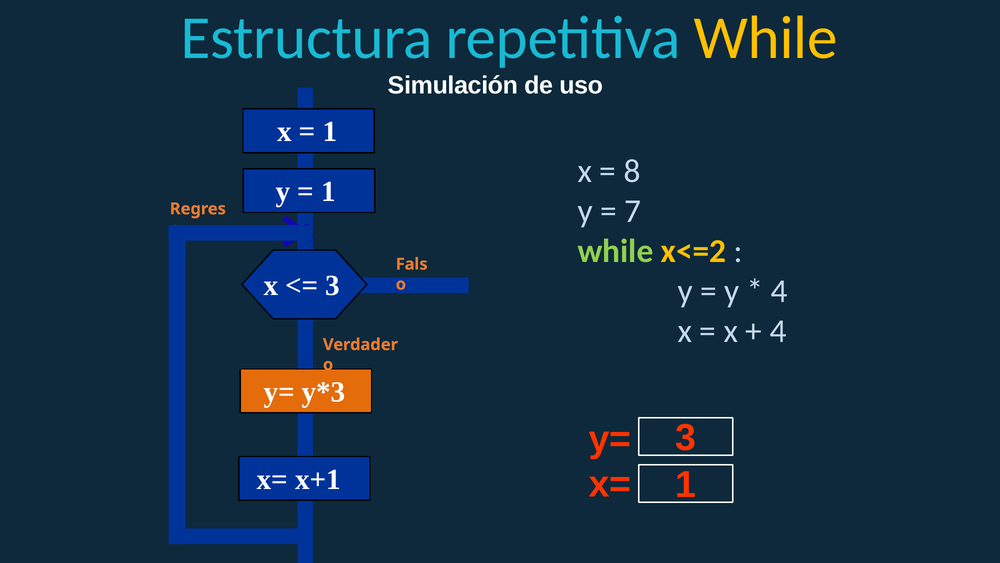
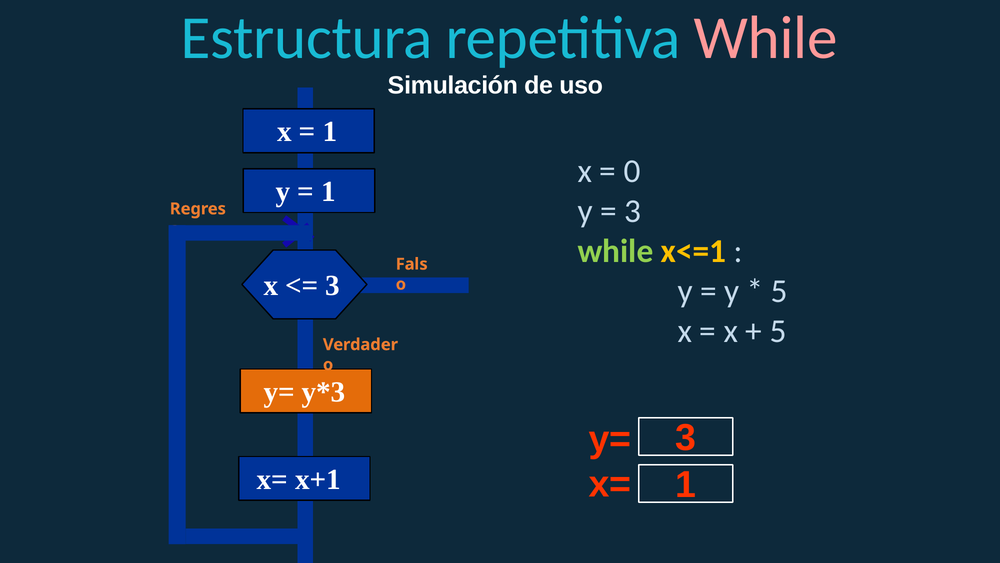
While colour: yellow -> pink (766, 38)
8: 8 -> 0 (632, 171)
7: 7 -> 3 (633, 211)
x<=2: x<=2 -> x<=1 (694, 251)
4: 4 -> 5 (779, 291)
4: 4 -> 5 (778, 331)
